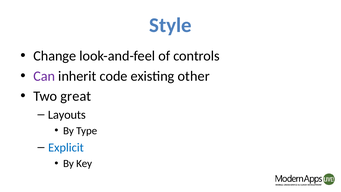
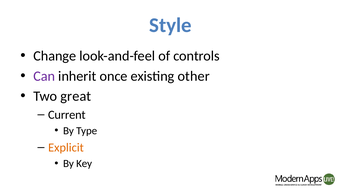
code: code -> once (114, 76)
Layouts: Layouts -> Current (67, 115)
Explicit colour: blue -> orange (66, 147)
